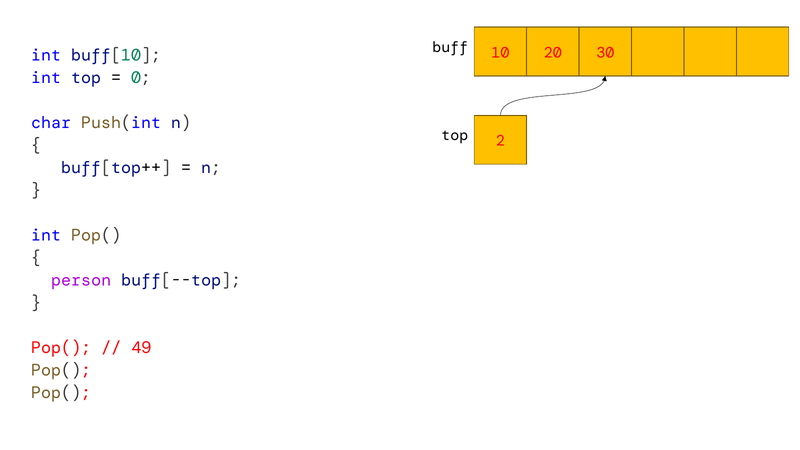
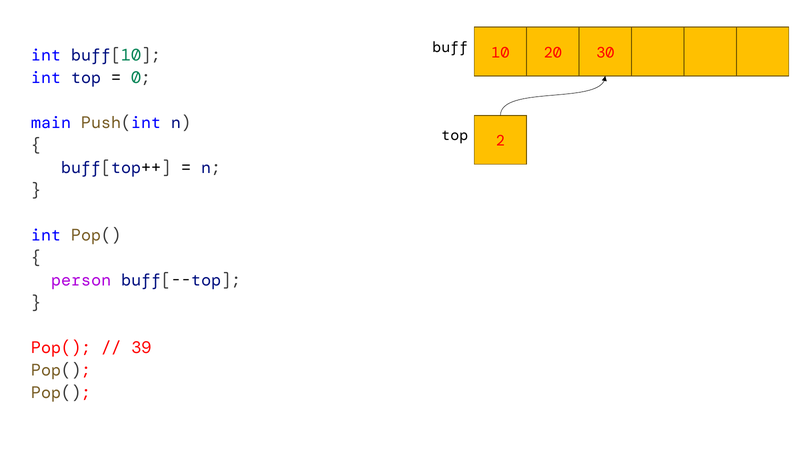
char: char -> main (51, 123)
49: 49 -> 39 (141, 348)
